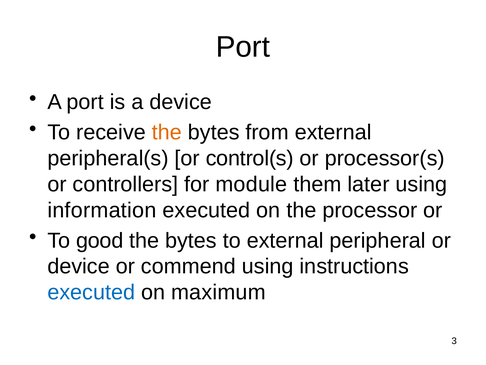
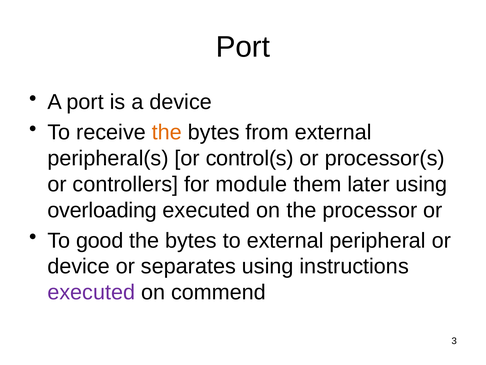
information: information -> overloading (102, 210)
commend: commend -> separates (188, 266)
executed colour: blue -> purple (91, 292)
maximum: maximum -> commend (219, 292)
